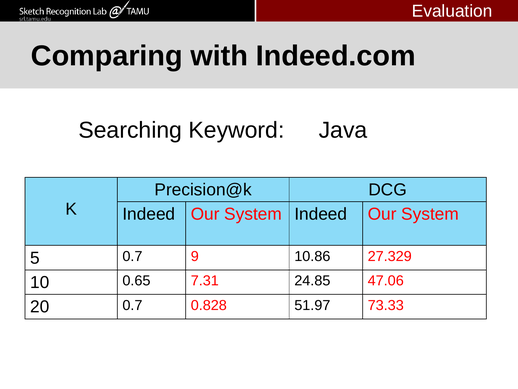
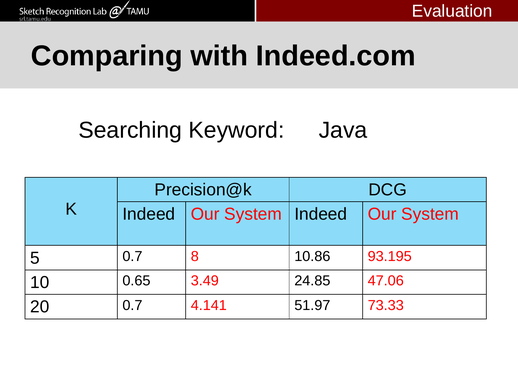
9: 9 -> 8 (195, 256)
27.329: 27.329 -> 93.195 (390, 256)
7.31: 7.31 -> 3.49 (205, 280)
0.828: 0.828 -> 4.141 (209, 305)
